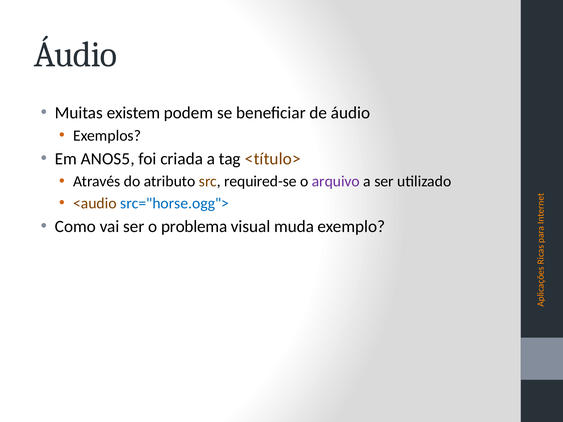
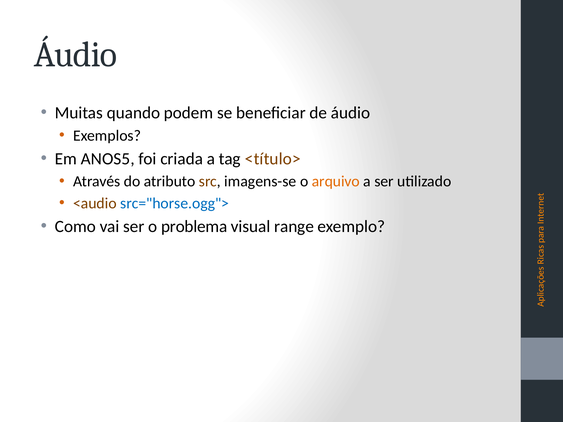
existem: existem -> quando (133, 113)
required-se: required-se -> imagens-se (260, 182)
arquivo colour: purple -> orange (336, 182)
muda: muda -> range (294, 227)
